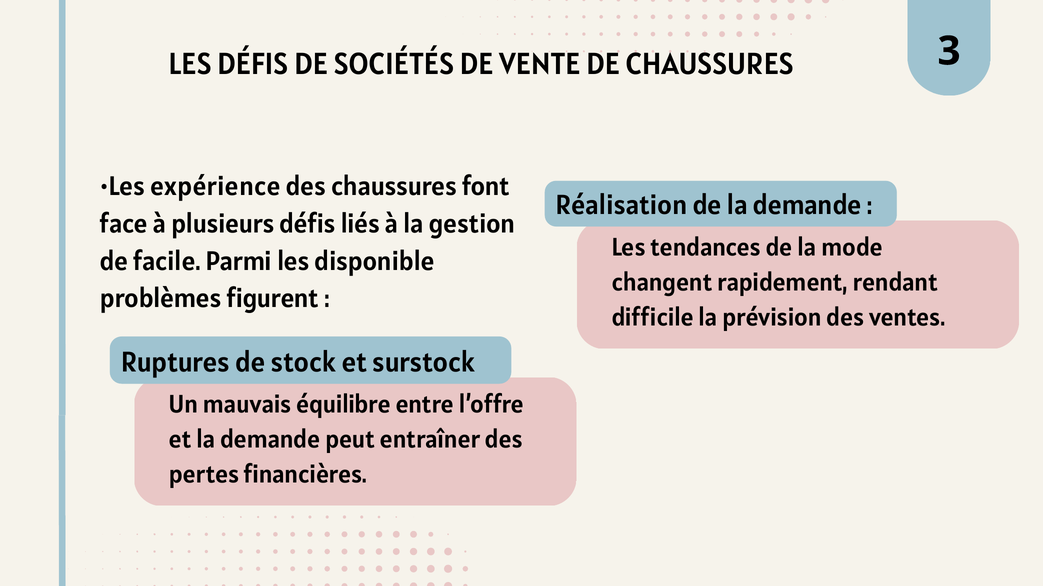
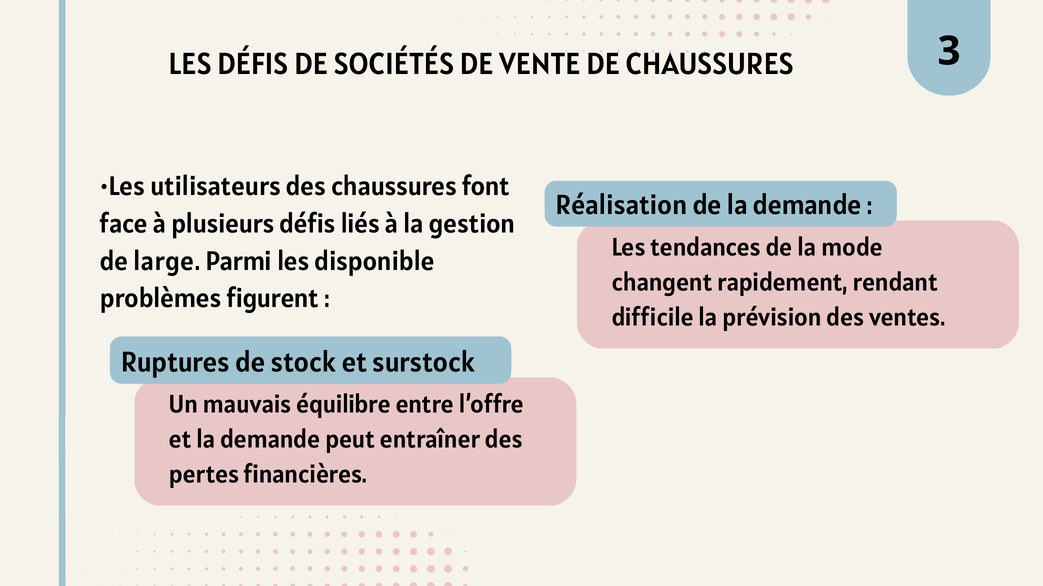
expérience: expérience -> utilisateurs (216, 187)
facile: facile -> large (167, 262)
